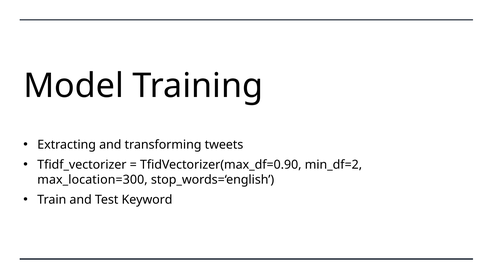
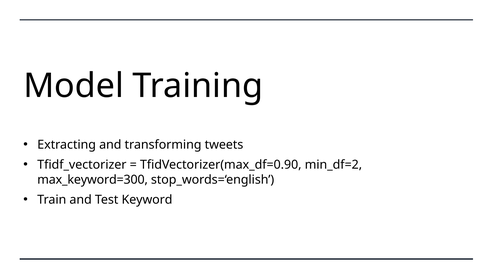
max_location=300: max_location=300 -> max_keyword=300 (93, 180)
